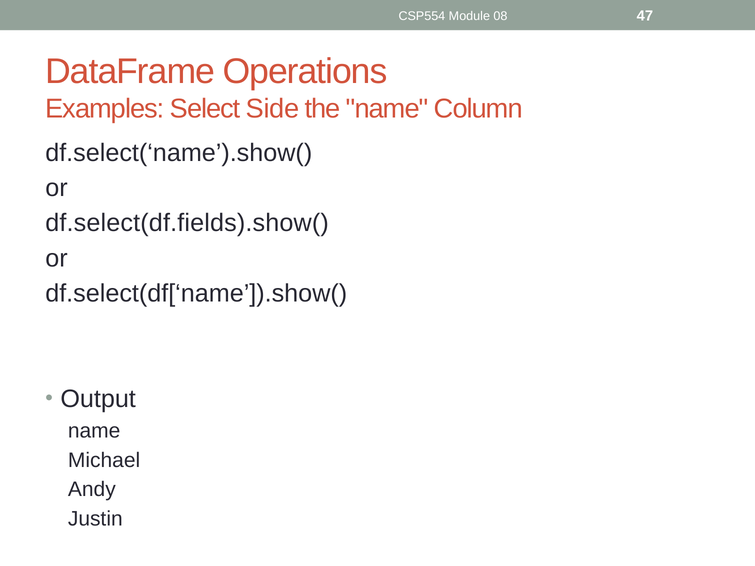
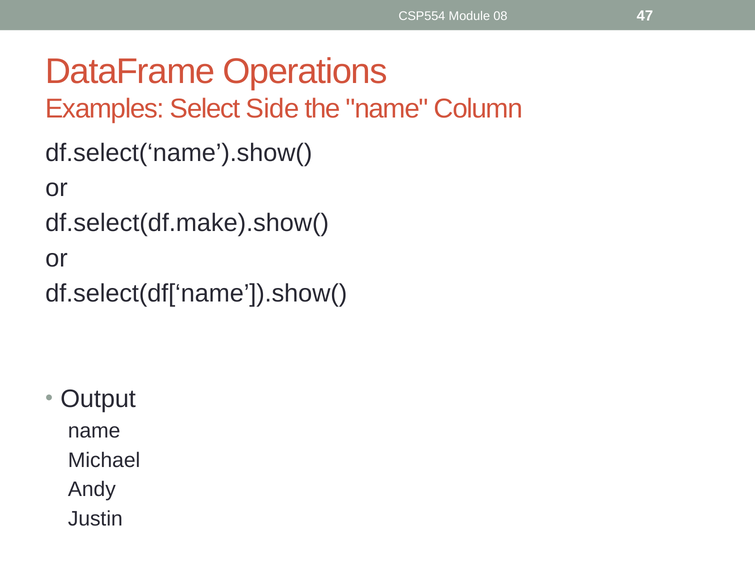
df.select(df.fields).show(: df.select(df.fields).show( -> df.select(df.make).show( (187, 223)
